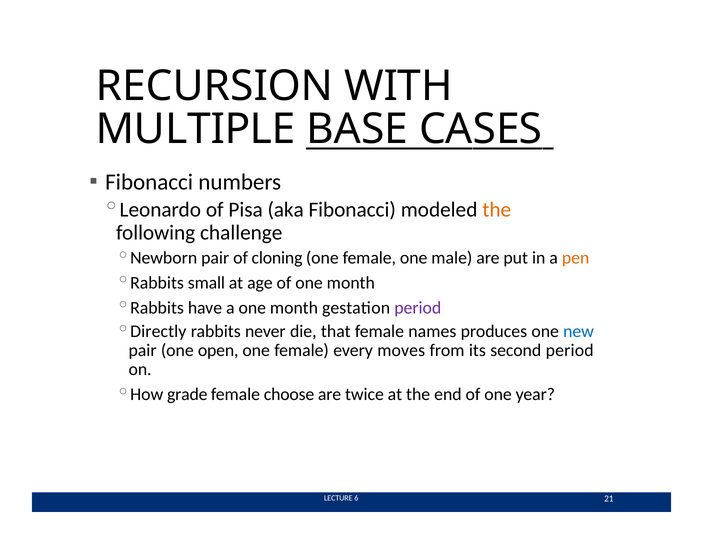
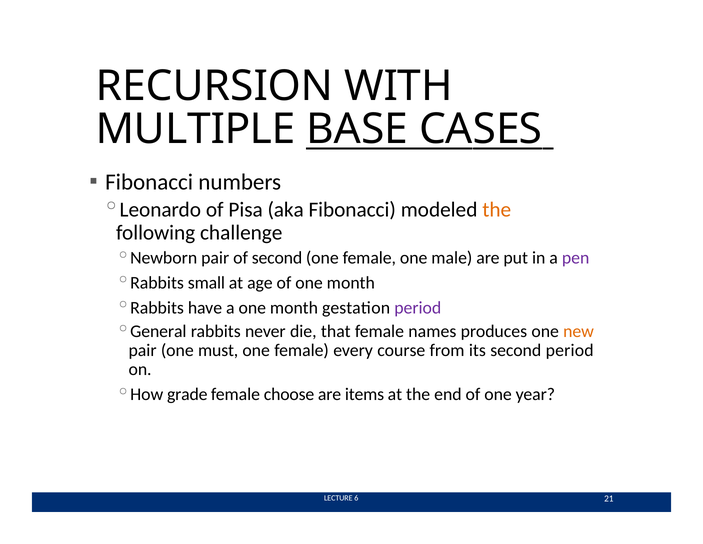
of cloning: cloning -> second (277, 258)
pen colour: orange -> purple (576, 258)
Directly: Directly -> General (158, 331)
new colour: blue -> orange (578, 331)
open: open -> must (218, 350)
moves: moves -> course (401, 350)
twice: twice -> items (365, 394)
